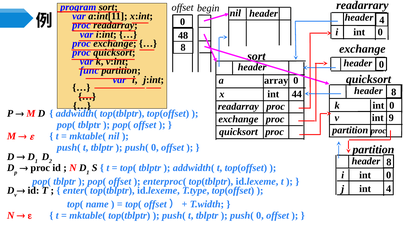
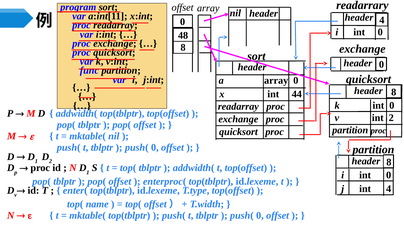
offset begin: begin -> array (208, 8)
int 9: 9 -> 2 (391, 118)
